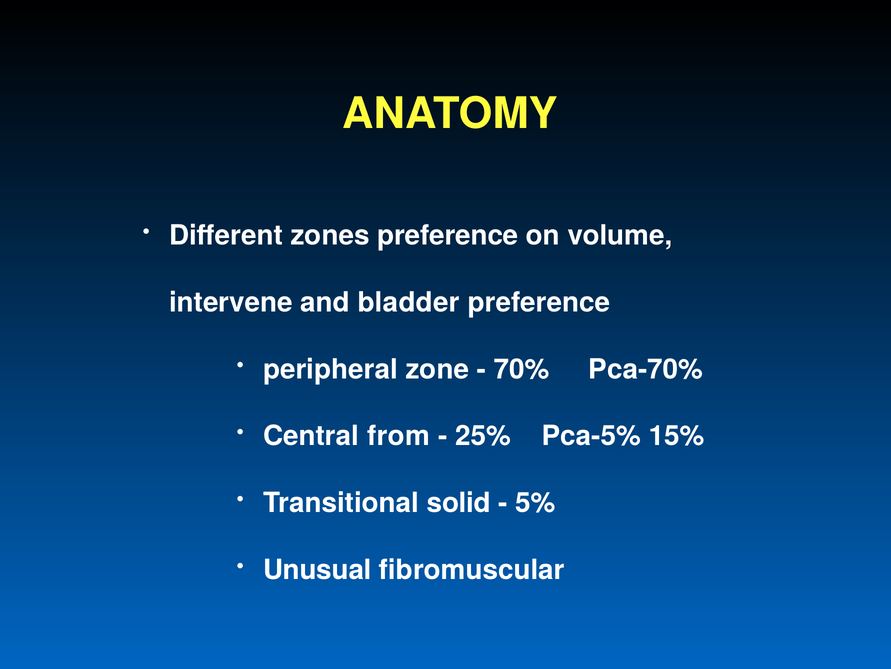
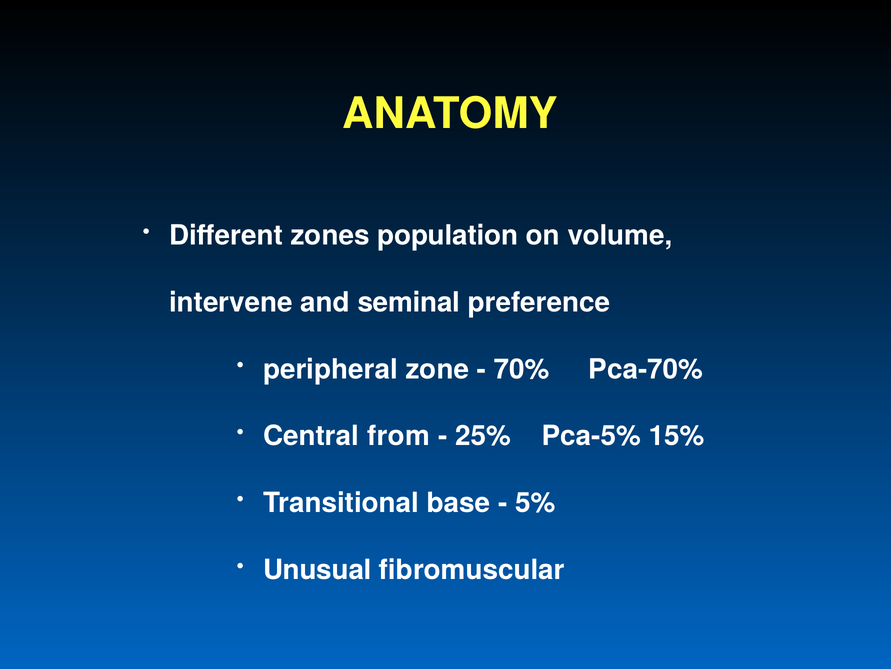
zones preference: preference -> population (448, 235)
bladder: bladder -> seminal (409, 302)
solid: solid -> base (459, 503)
